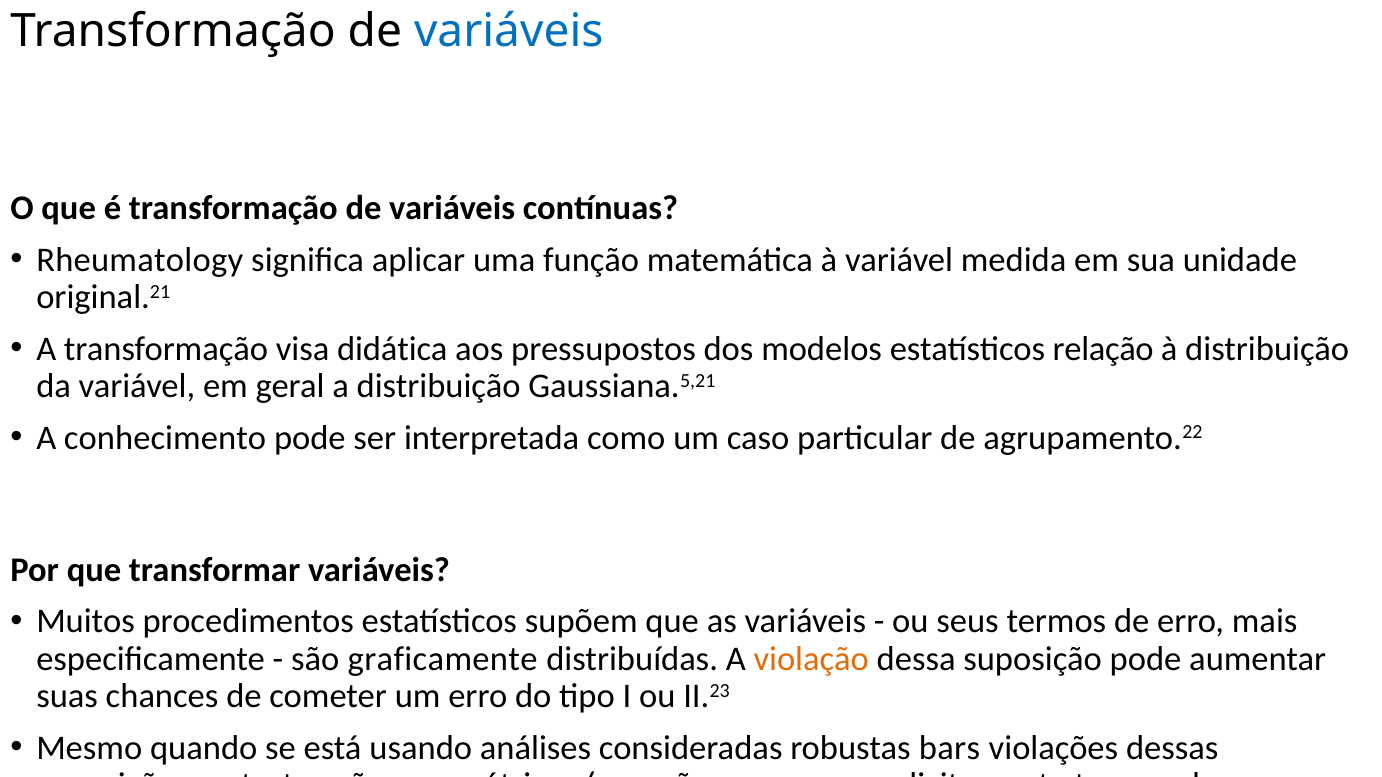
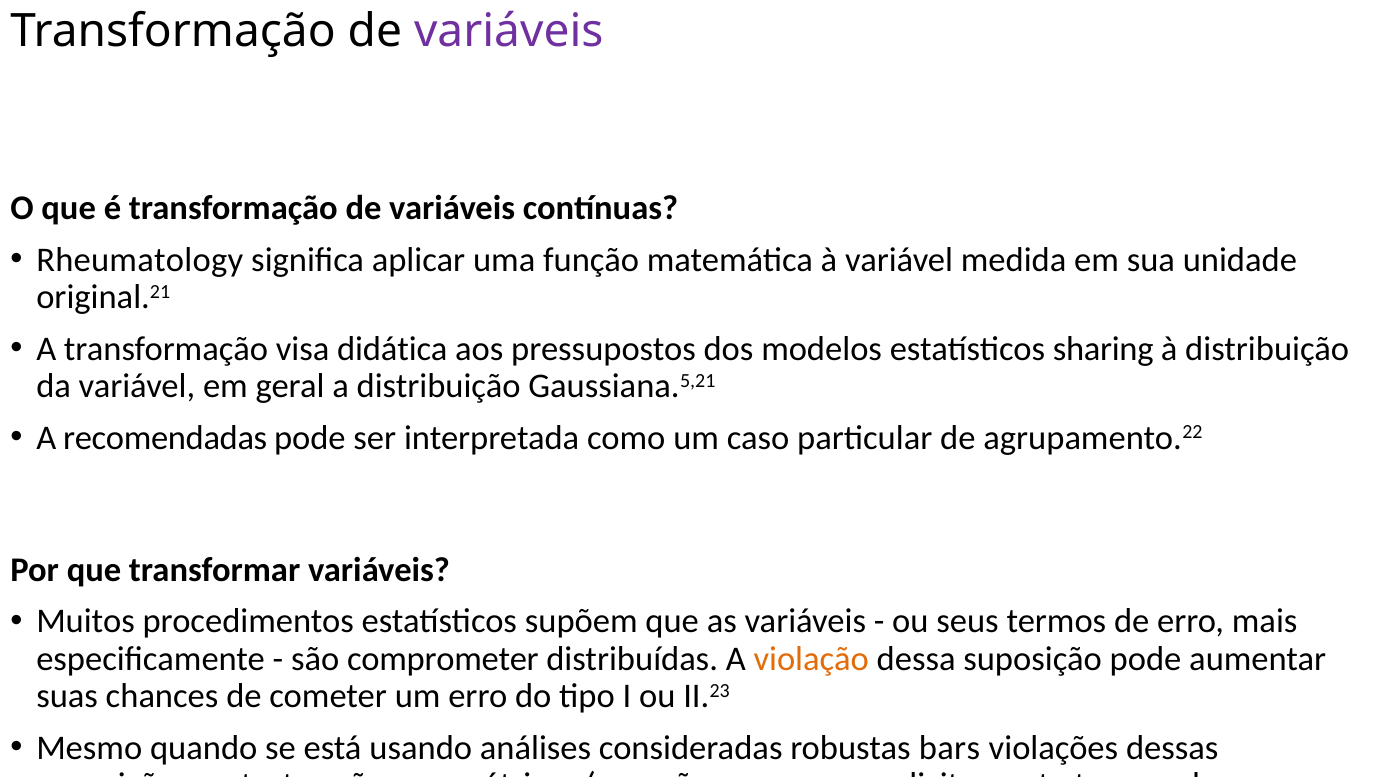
variáveis colour: blue -> purple (509, 32)
relação: relação -> sharing (1103, 349)
conhecimento: conhecimento -> recomendadas (165, 438)
graficamente: graficamente -> comprometer (443, 659)
